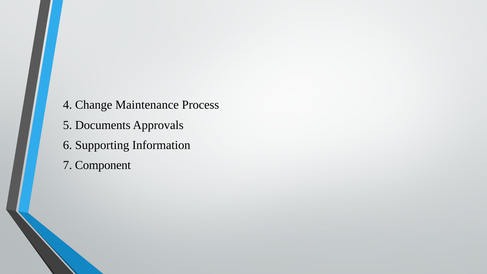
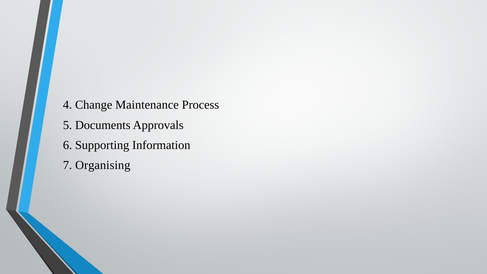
Component: Component -> Organising (103, 165)
